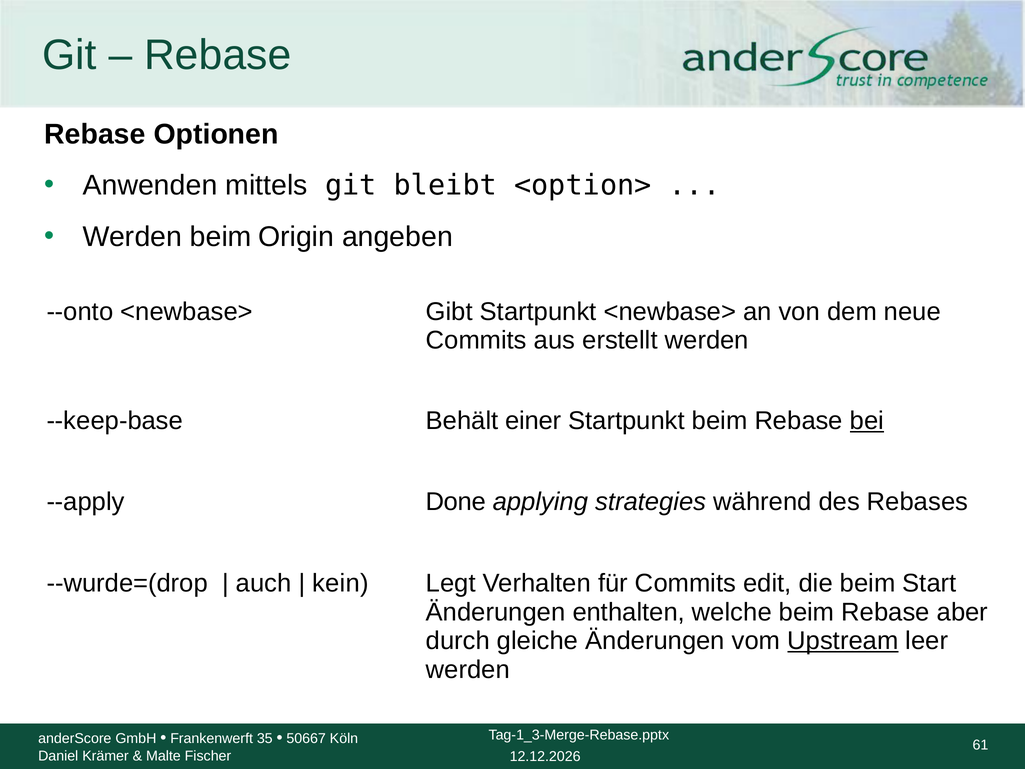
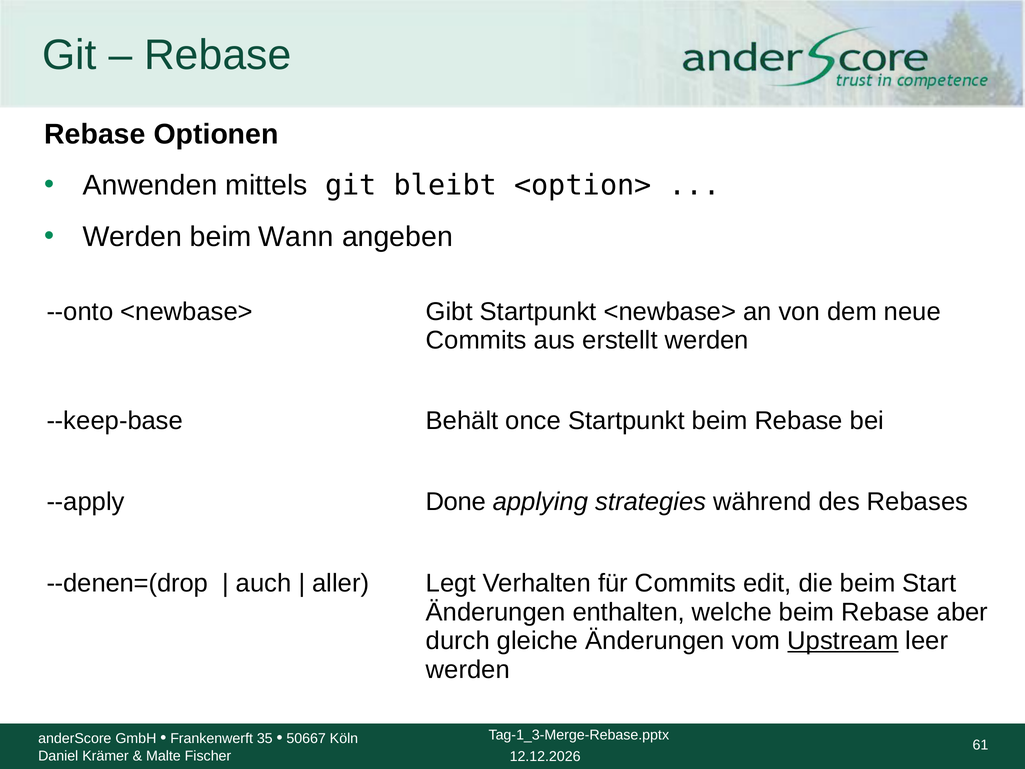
Origin: Origin -> Wann (296, 237)
einer: einer -> once (533, 420)
bei underline: present -> none (867, 420)
--wurde=(drop: --wurde=(drop -> --denen=(drop (127, 583)
kein: kein -> aller (341, 583)
